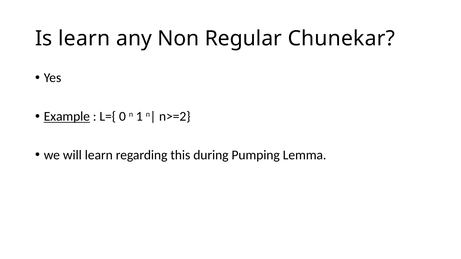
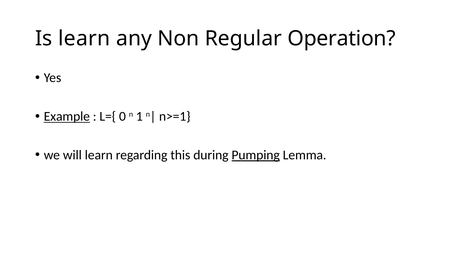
Chunekar: Chunekar -> Operation (342, 39)
n>=2: n>=2 -> n>=1 (175, 117)
Pumping underline: none -> present (256, 155)
